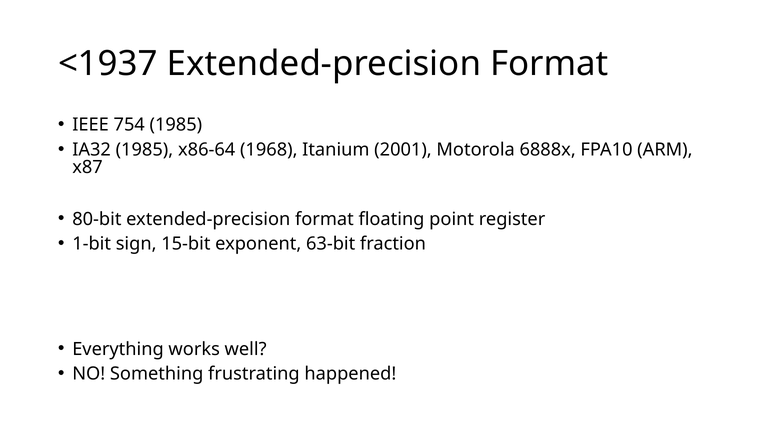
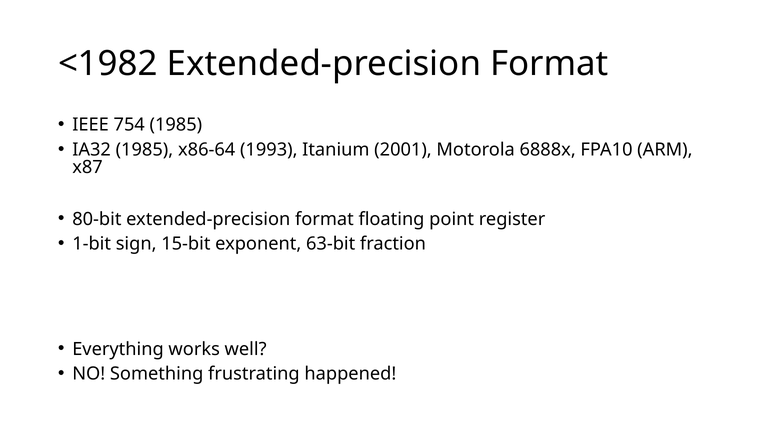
<1937: <1937 -> <1982 (108, 64)
1968: 1968 -> 1993 (269, 150)
